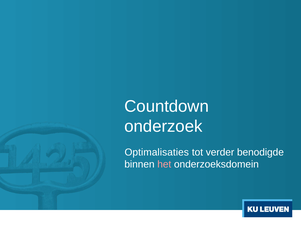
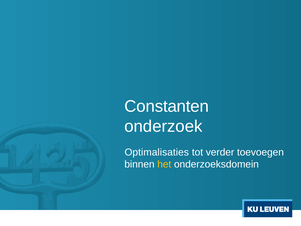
Countdown: Countdown -> Constanten (167, 106)
benodigde: benodigde -> toevoegen (260, 152)
het colour: pink -> yellow (164, 164)
